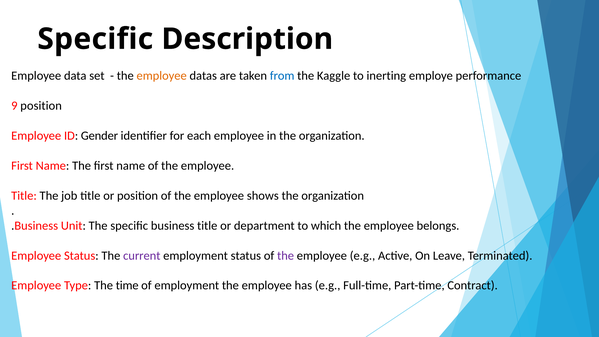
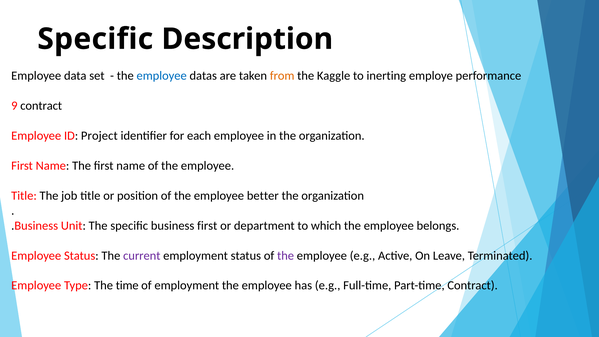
employee colour: orange -> blue (162, 76)
from colour: blue -> orange (282, 76)
9 position: position -> contract (41, 106)
Gender: Gender -> Project (99, 136)
shows: shows -> better (263, 196)
business title: title -> first (207, 226)
